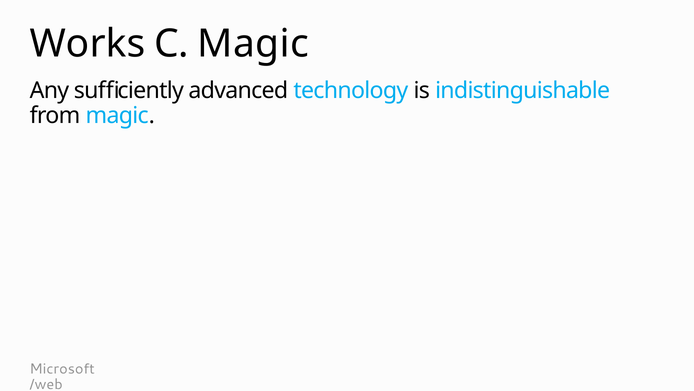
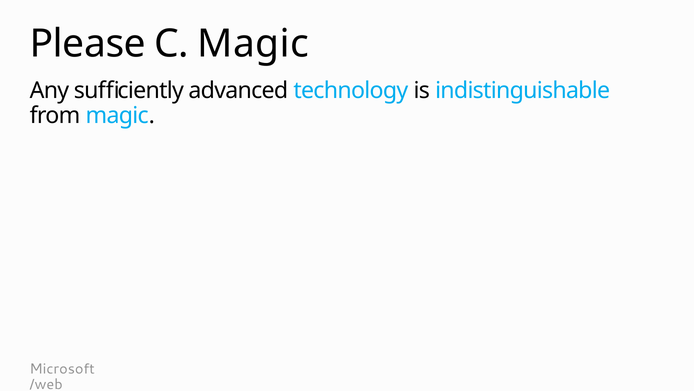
Works: Works -> Please (88, 44)
